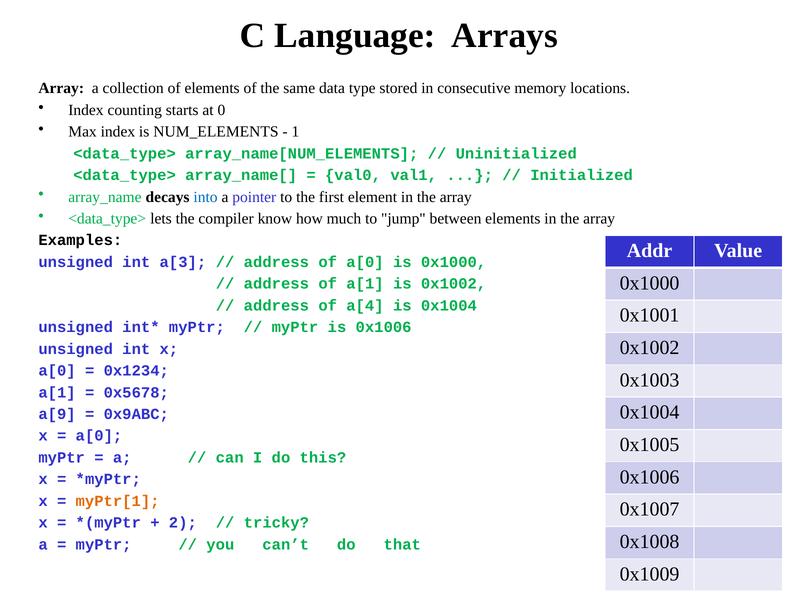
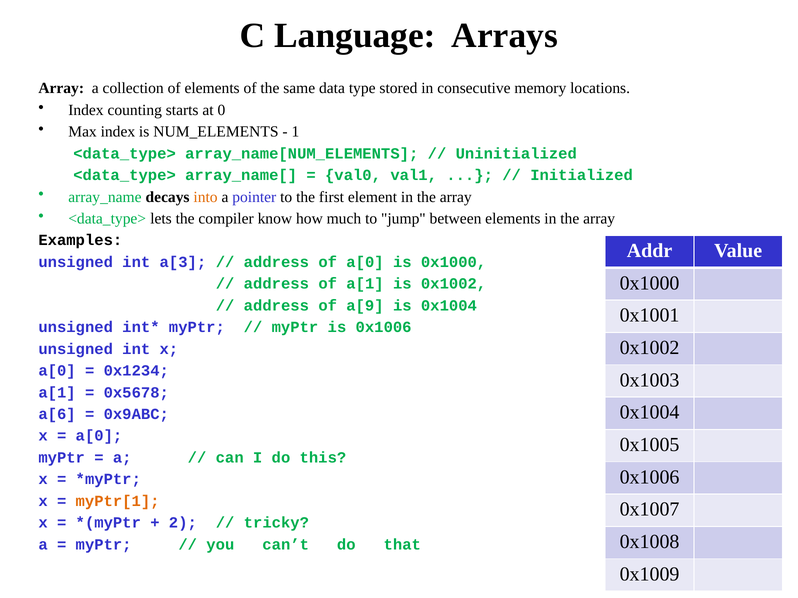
into colour: blue -> orange (206, 197)
a[4: a[4 -> a[9 (365, 306)
a[9: a[9 -> a[6 (57, 414)
